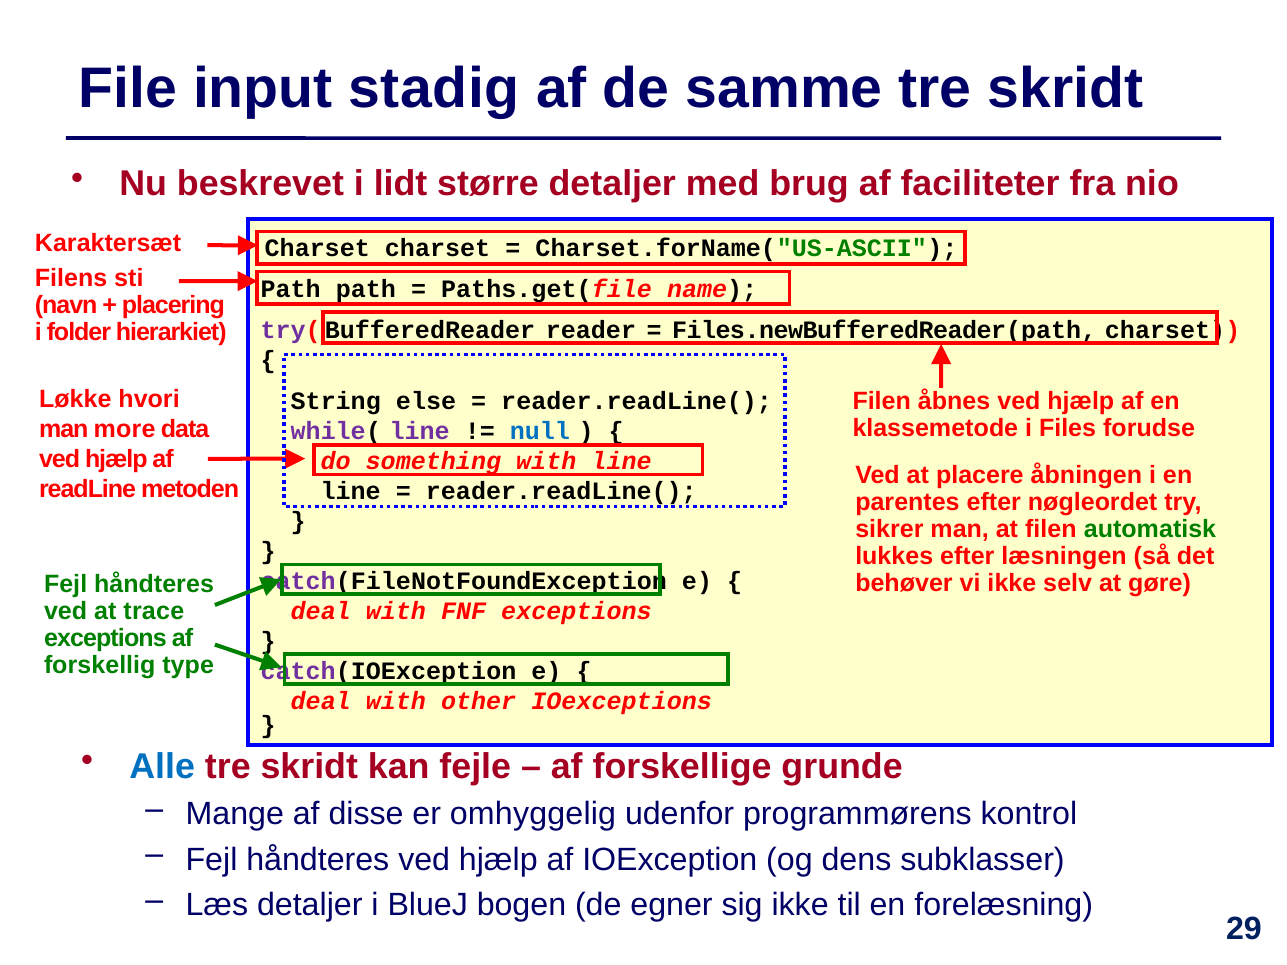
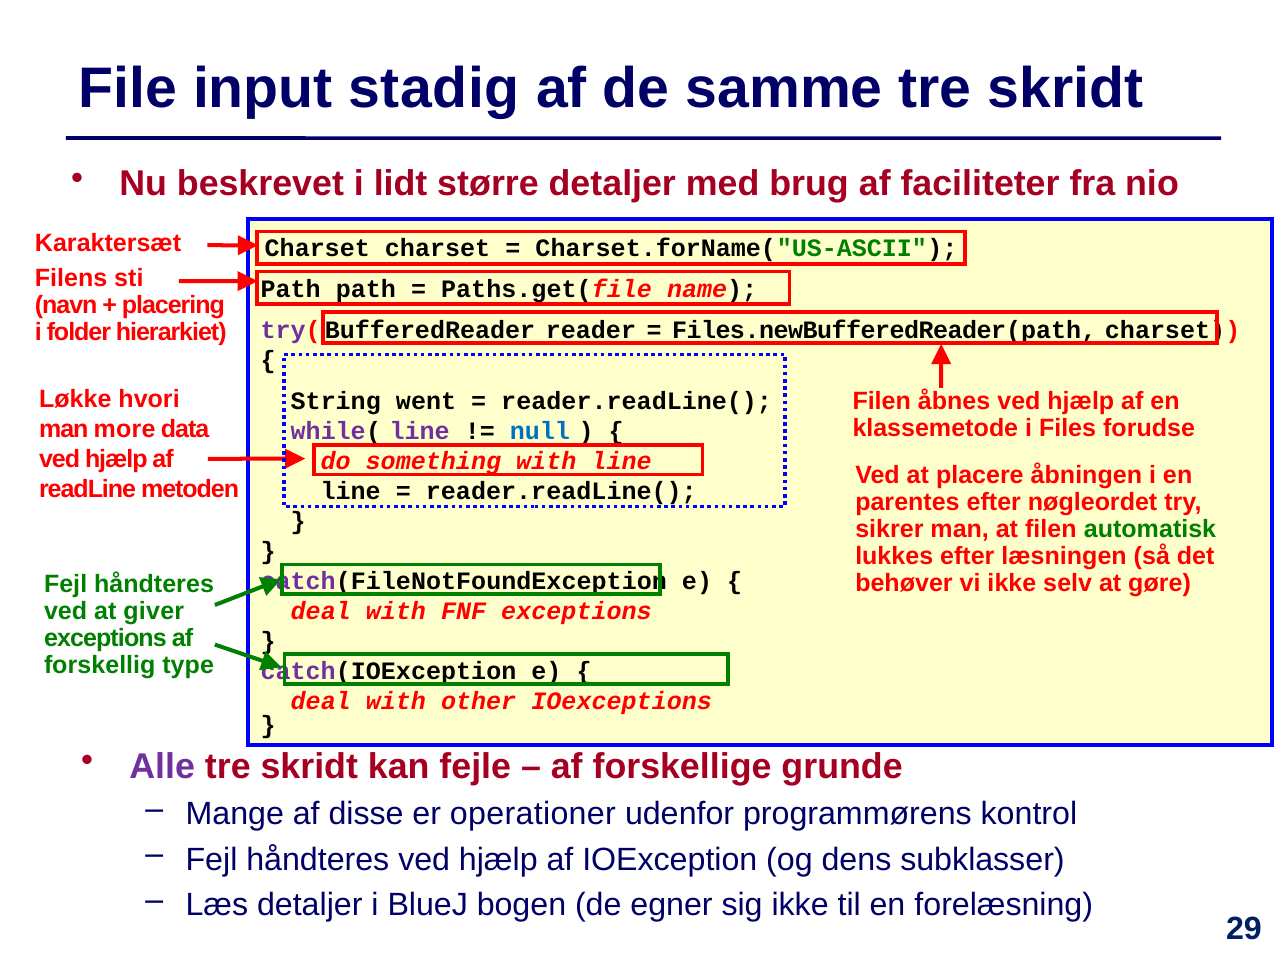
else: else -> went (426, 401)
trace: trace -> giver (154, 611)
Alle colour: blue -> purple (162, 766)
omhyggelig: omhyggelig -> operationer (533, 814)
